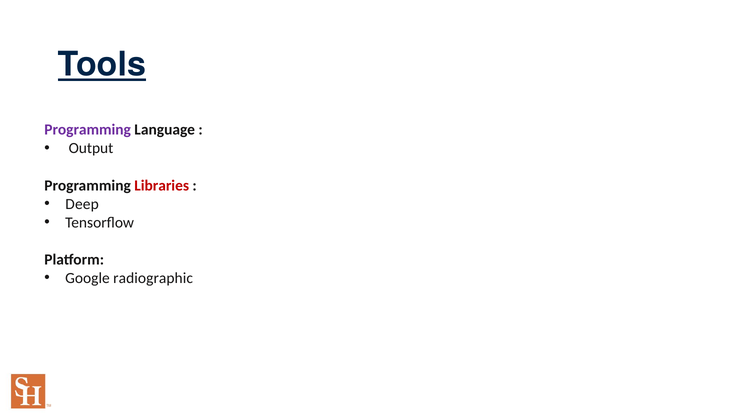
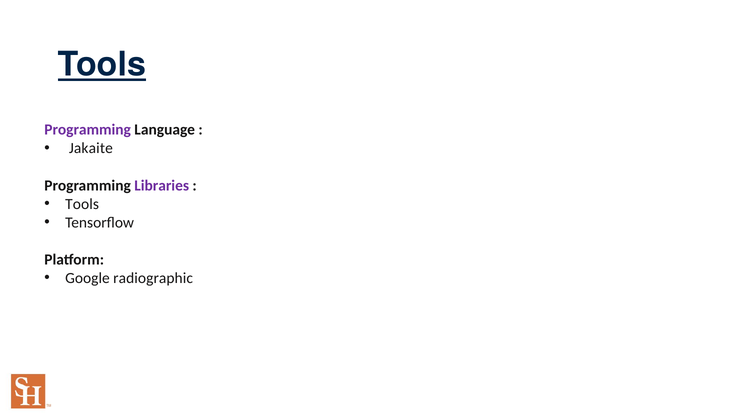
Output: Output -> Jakaite (91, 148)
Libraries colour: red -> purple (162, 185)
Deep: Deep -> Tools (82, 204)
